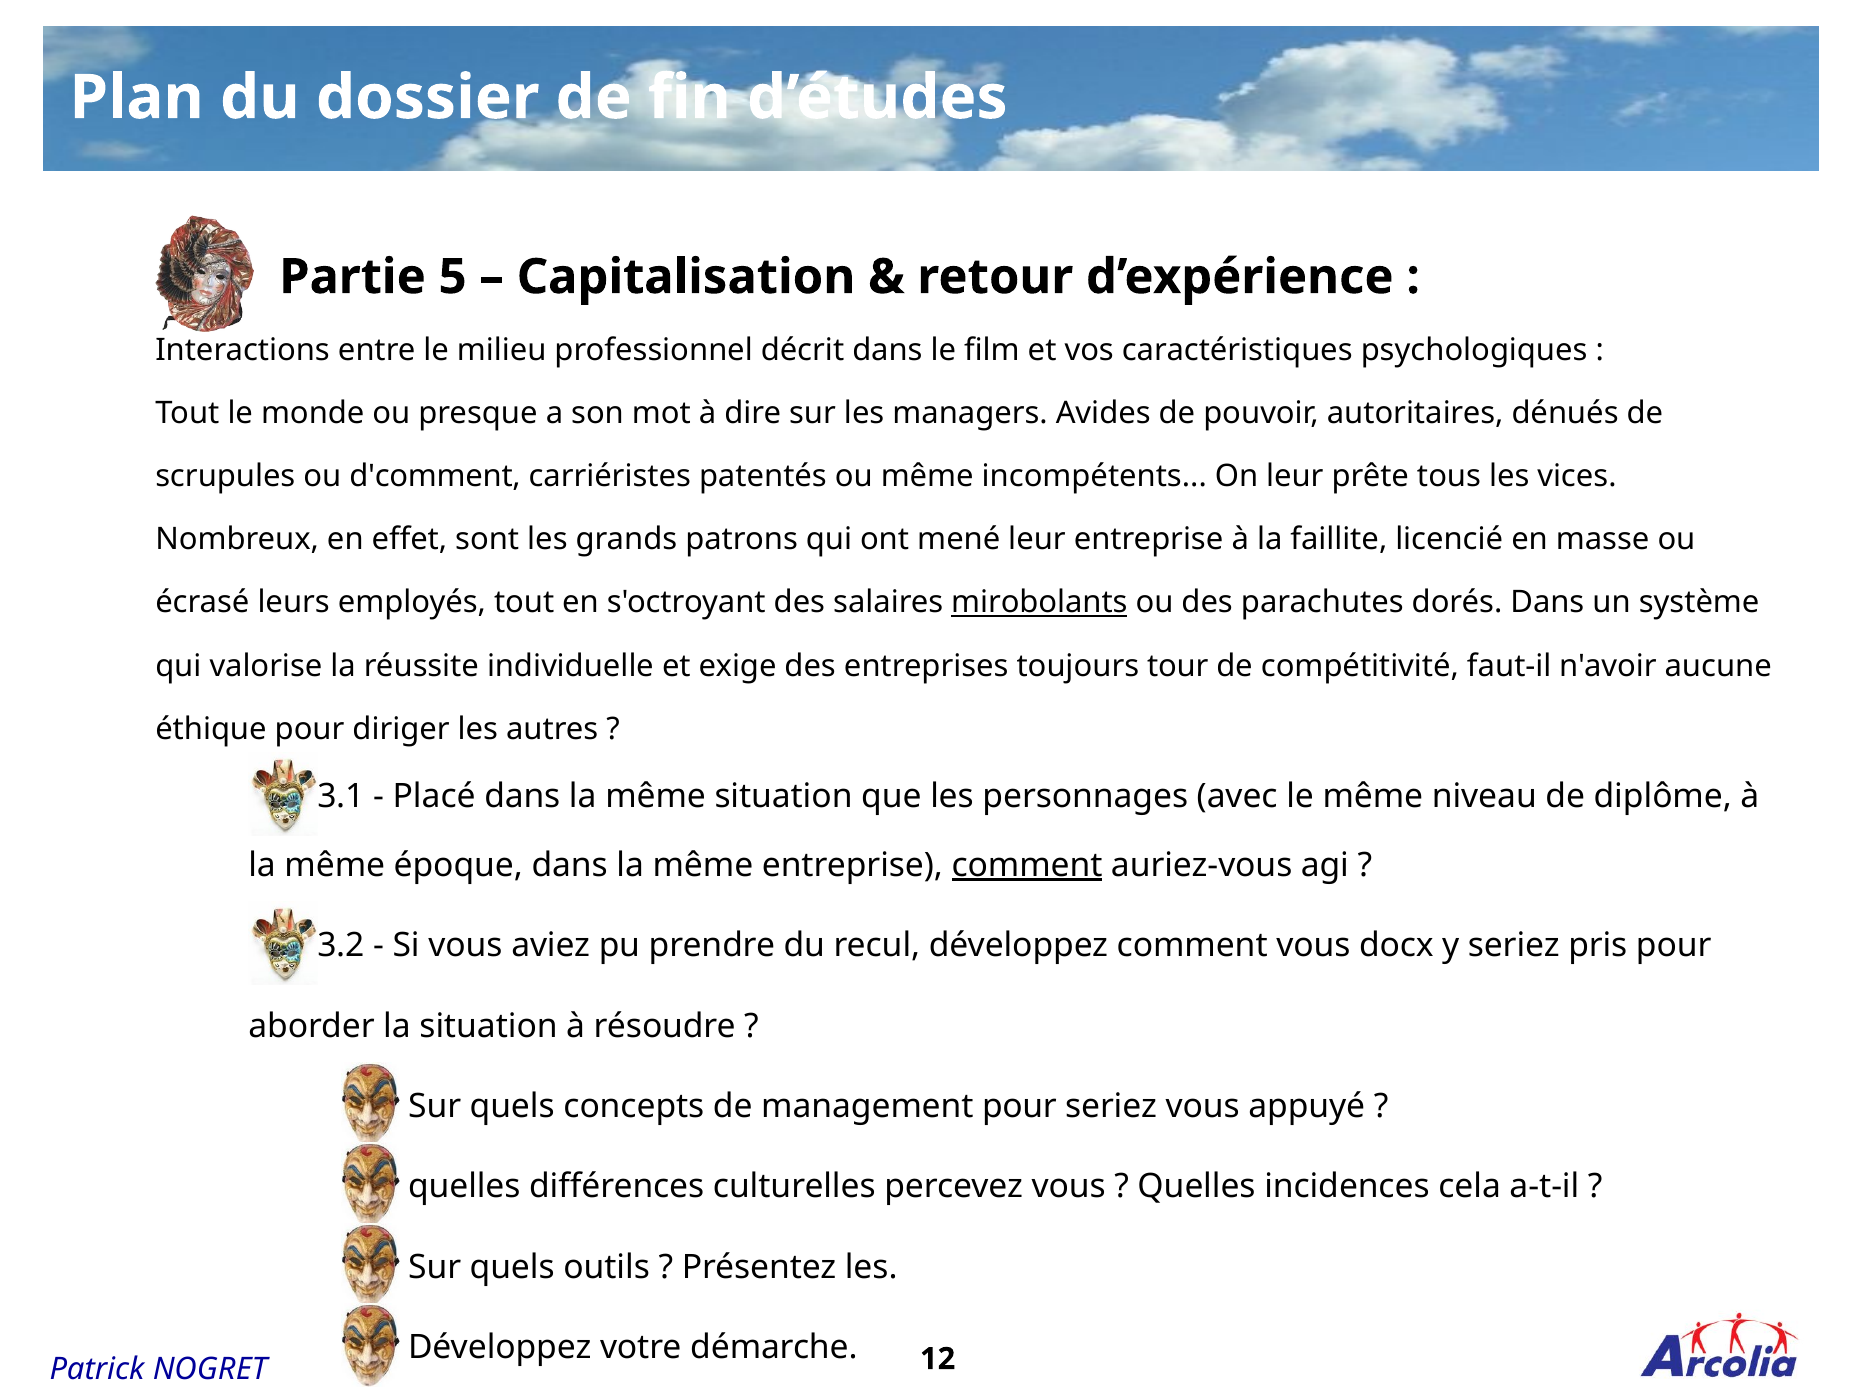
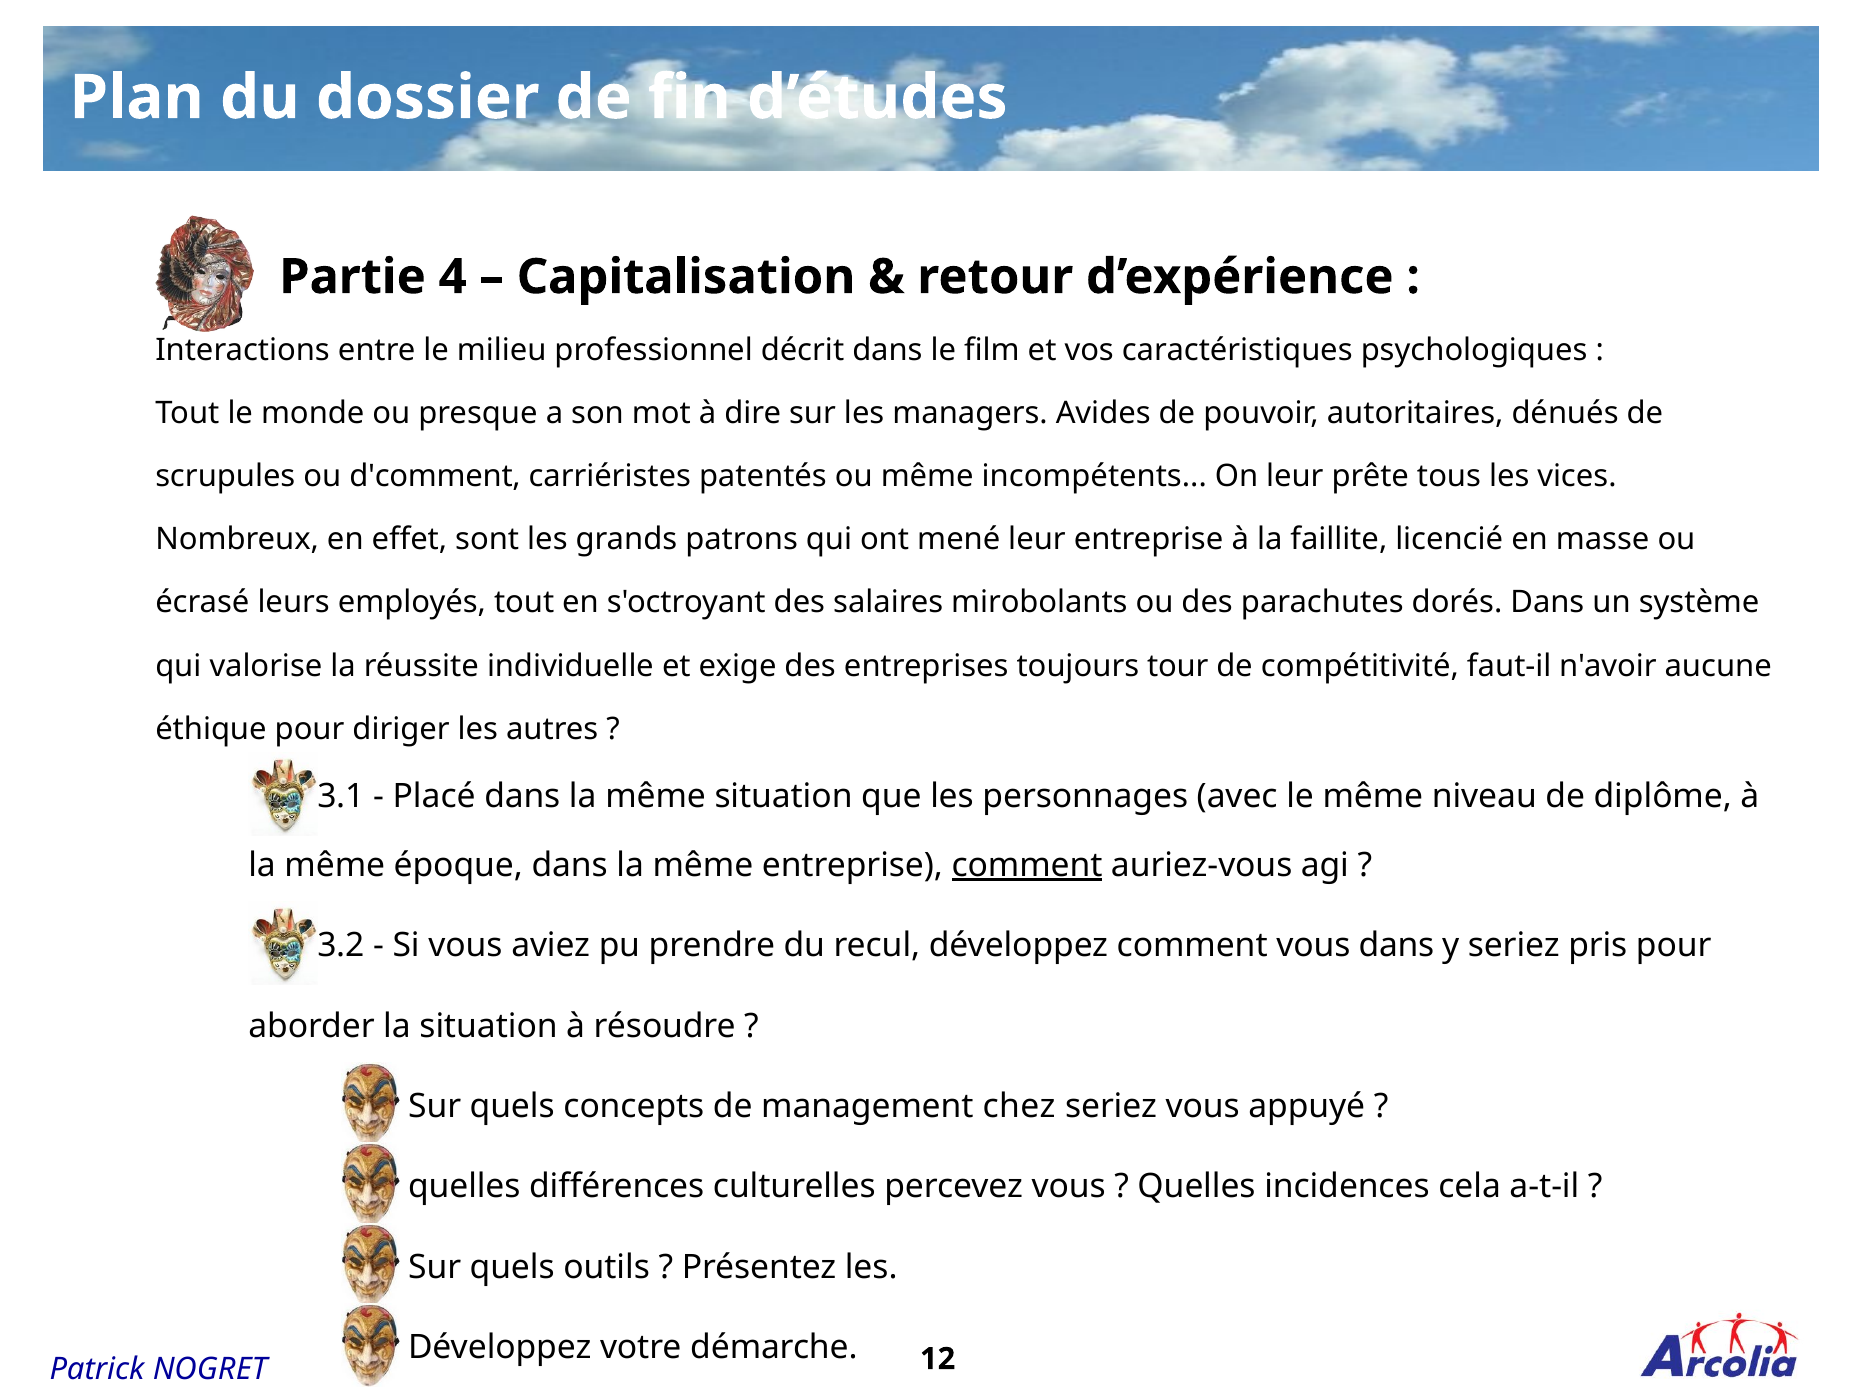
5: 5 -> 4 (453, 277)
mirobolants underline: present -> none (1039, 603)
vous docx: docx -> dans (1396, 946)
management pour: pour -> chez (1019, 1107)
